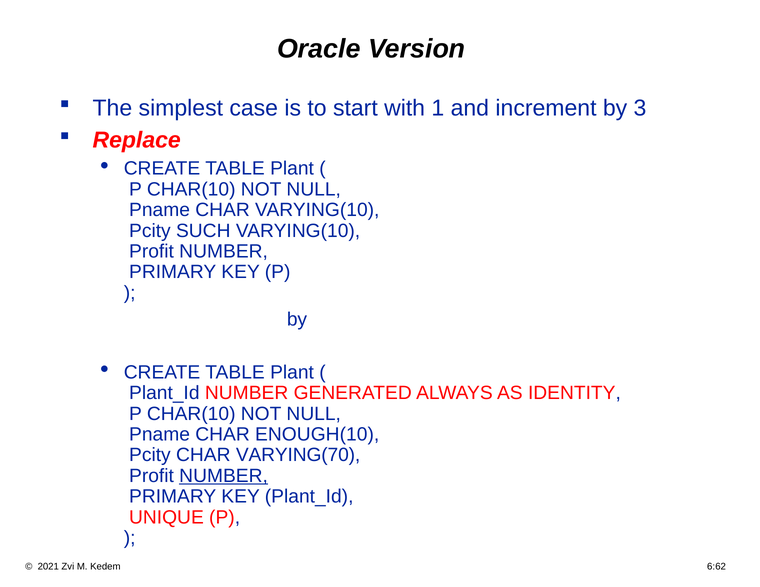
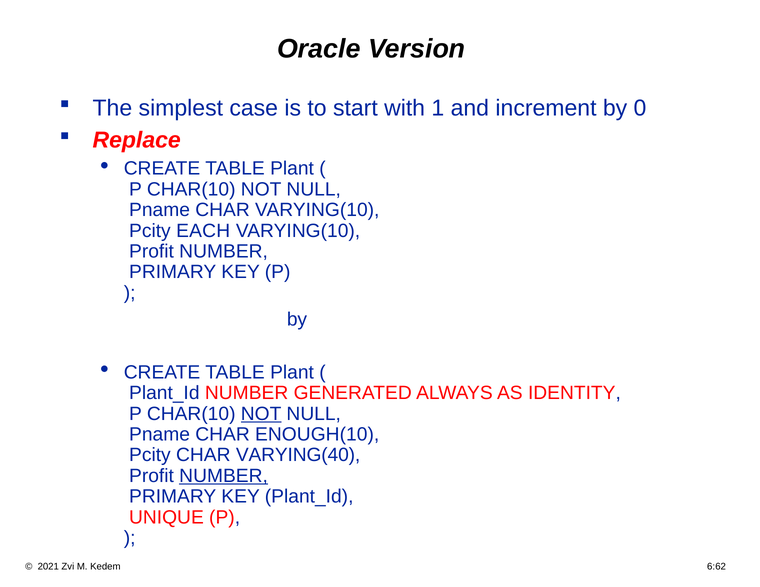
3: 3 -> 0 (640, 108)
SUCH: SUCH -> EACH (203, 231)
NOT underline: none -> present (261, 414)
VARYING(70: VARYING(70 -> VARYING(40 (298, 455)
